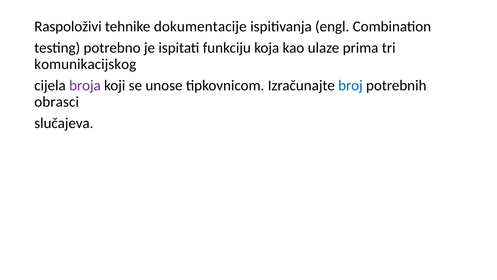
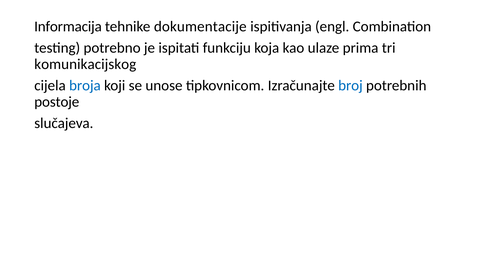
Raspoloživi: Raspoloživi -> Informacija (68, 27)
broja colour: purple -> blue (85, 86)
obrasci: obrasci -> postoje (57, 102)
